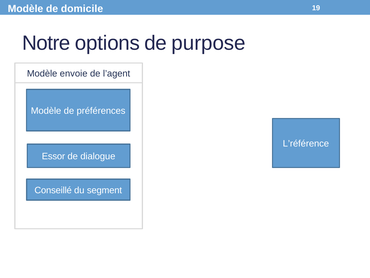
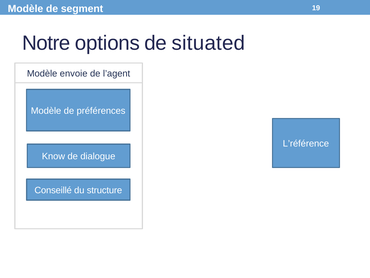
domicile: domicile -> segment (82, 9)
purpose: purpose -> situated (208, 43)
Essor: Essor -> Know (53, 156)
segment: segment -> structure (104, 190)
